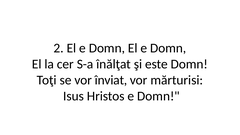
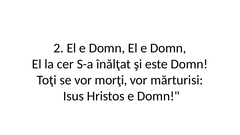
înviat: înviat -> morţi (111, 80)
